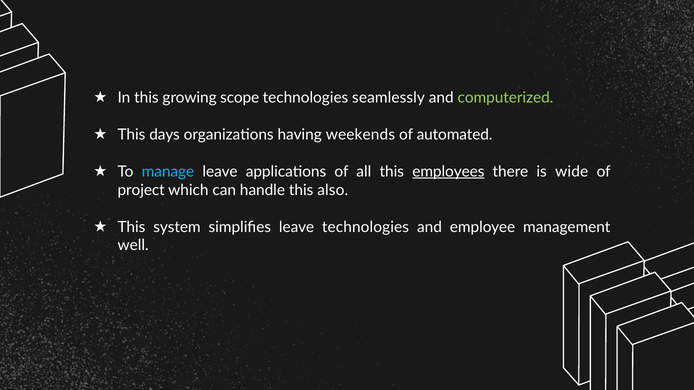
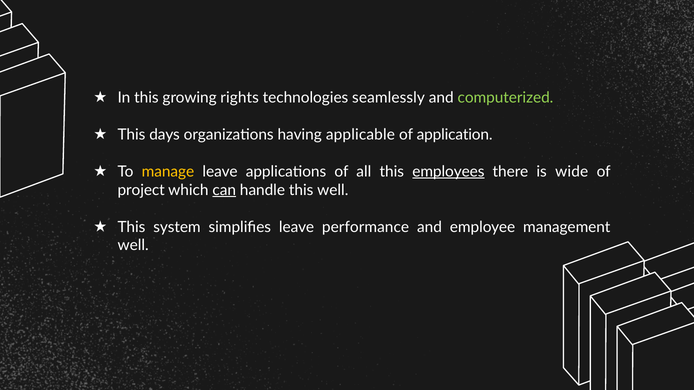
scope: scope -> rights (240, 98)
weekends: weekends -> applicable (360, 135)
automated: automated -> application (455, 135)
manage colour: light blue -> yellow (168, 172)
can underline: none -> present (224, 190)
this also: also -> well (333, 190)
leave technologies: technologies -> performance (366, 227)
